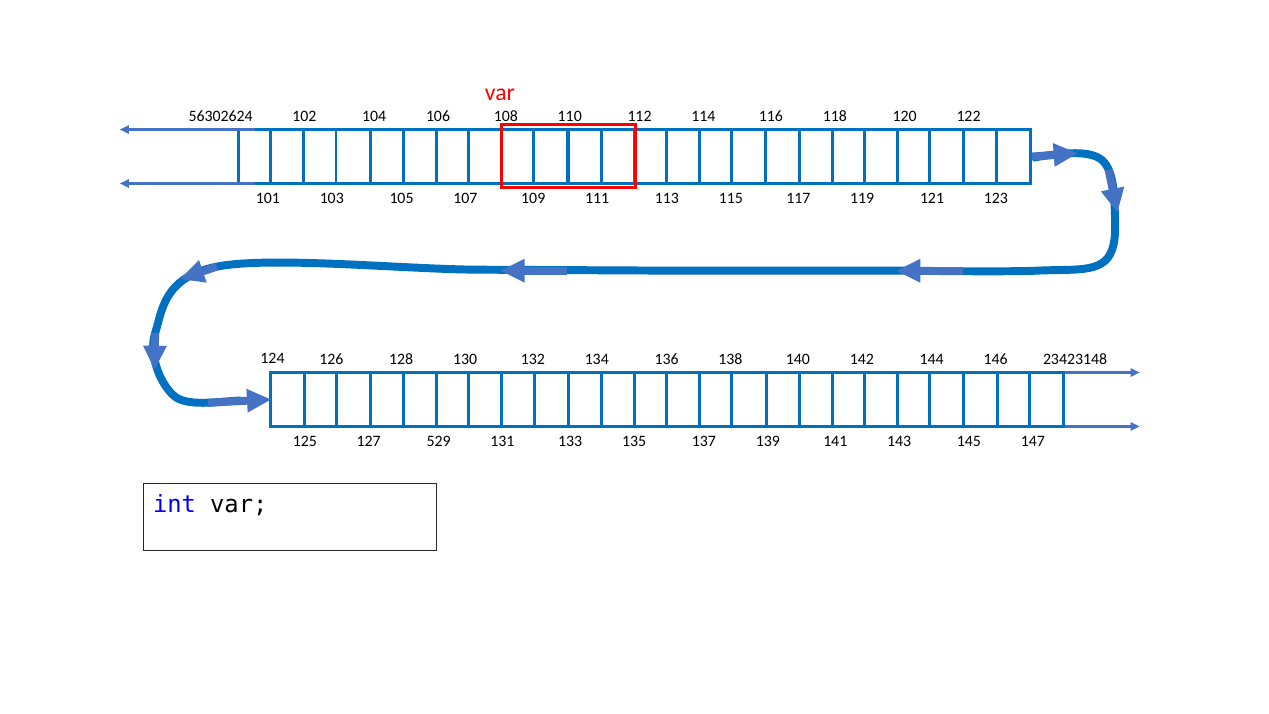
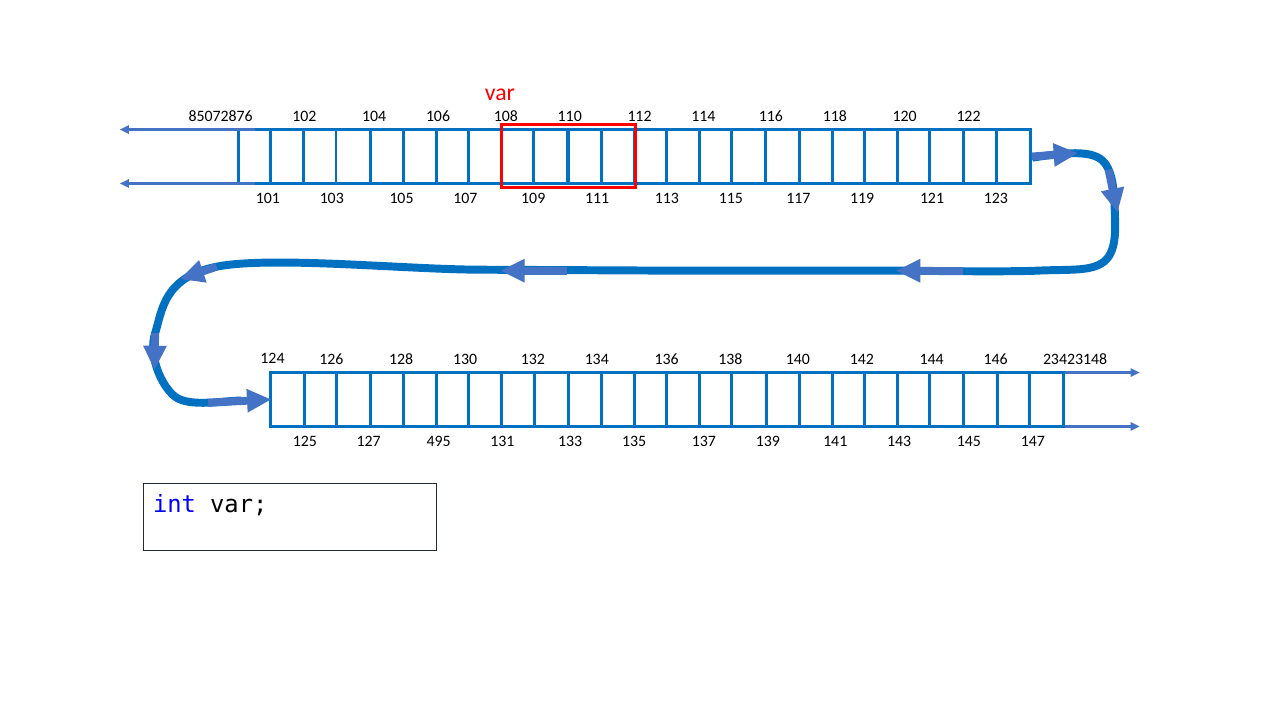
56302624: 56302624 -> 85072876 (221, 116)
529: 529 -> 495 (439, 442)
